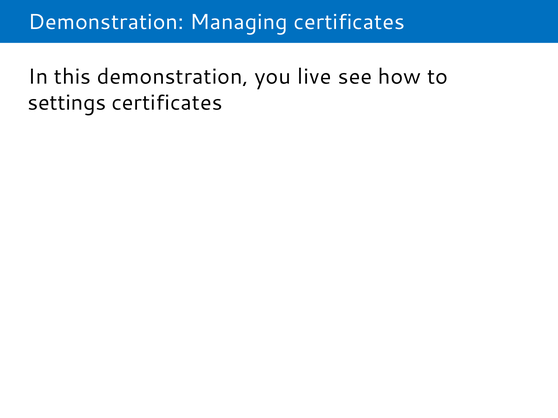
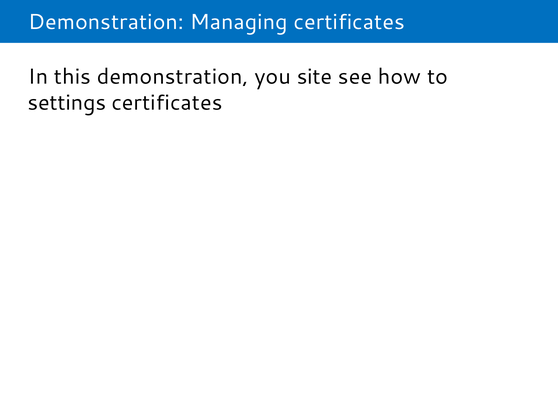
live: live -> site (315, 77)
